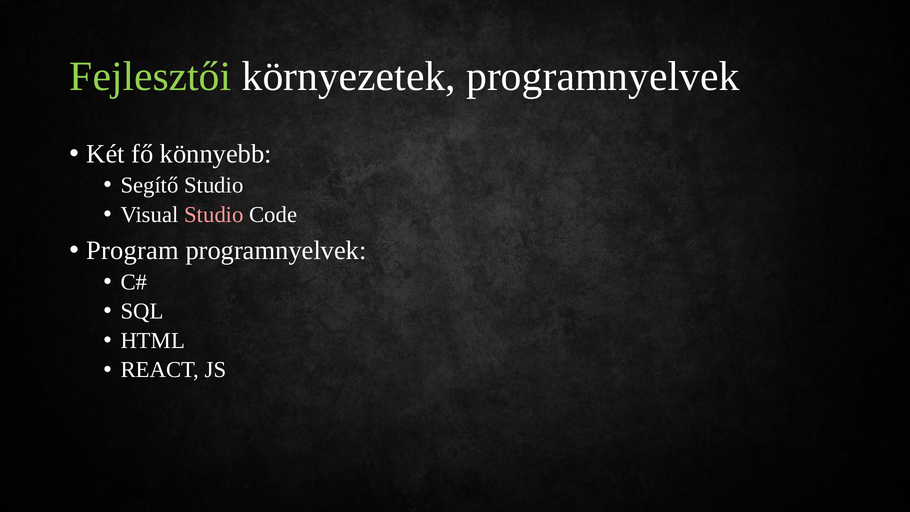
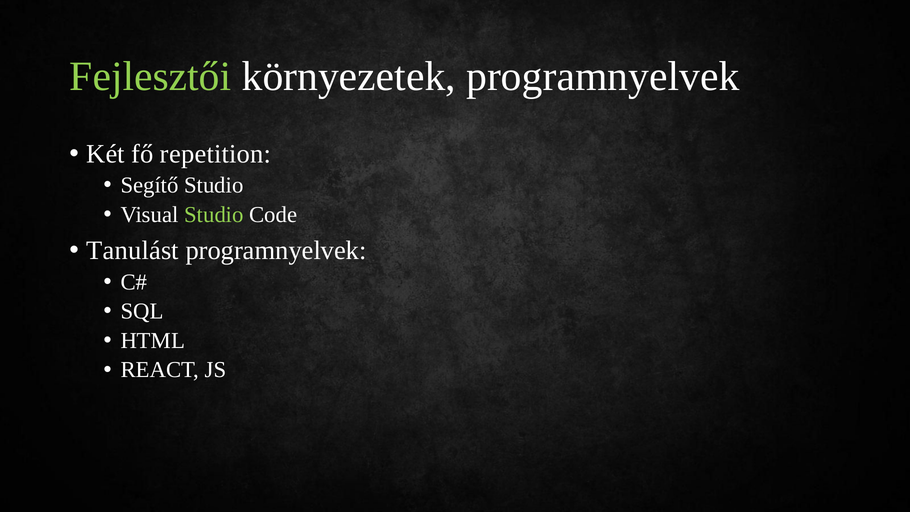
könnyebb: könnyebb -> repetition (216, 154)
Studio colour: pink -> light green (214, 215)
Program: Program -> Tanulást (133, 251)
